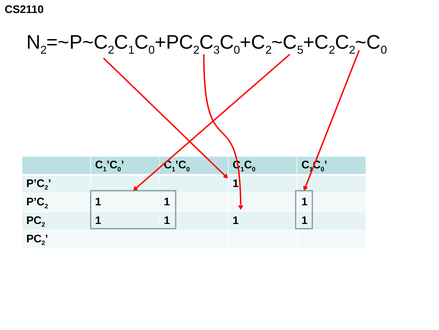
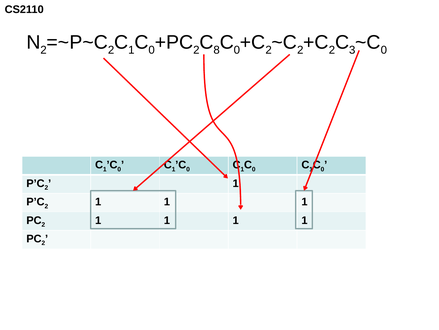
3: 3 -> 8 (217, 50)
5: 5 -> 2 (300, 50)
2: 2 -> 3 (352, 50)
